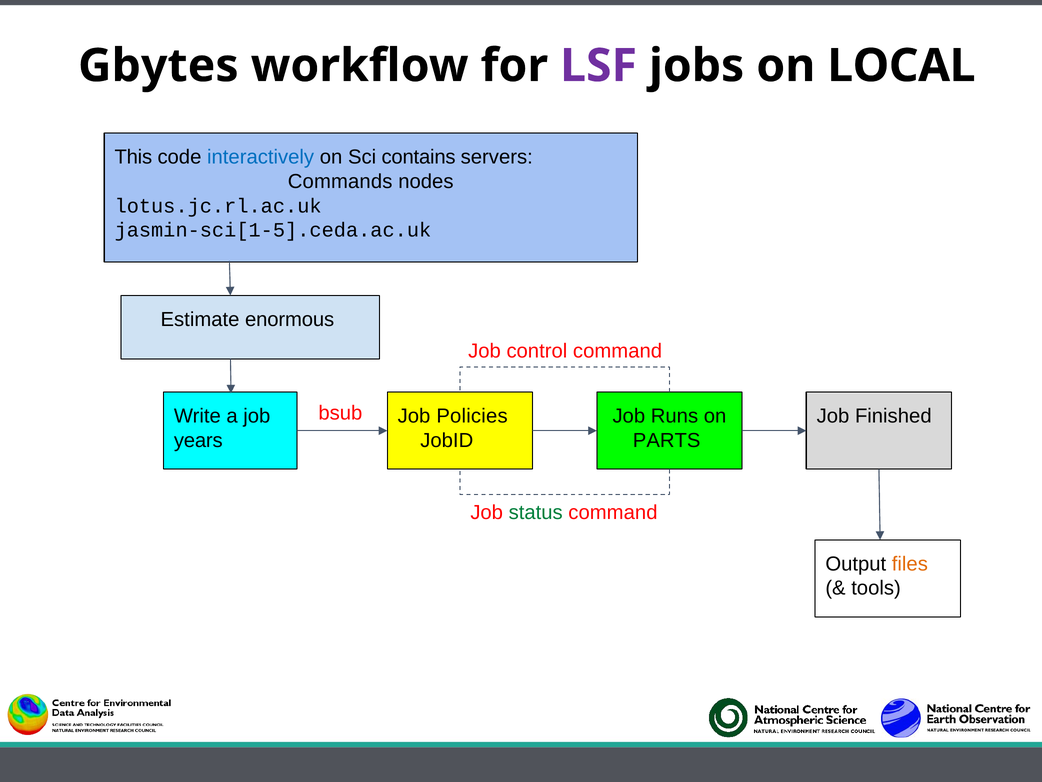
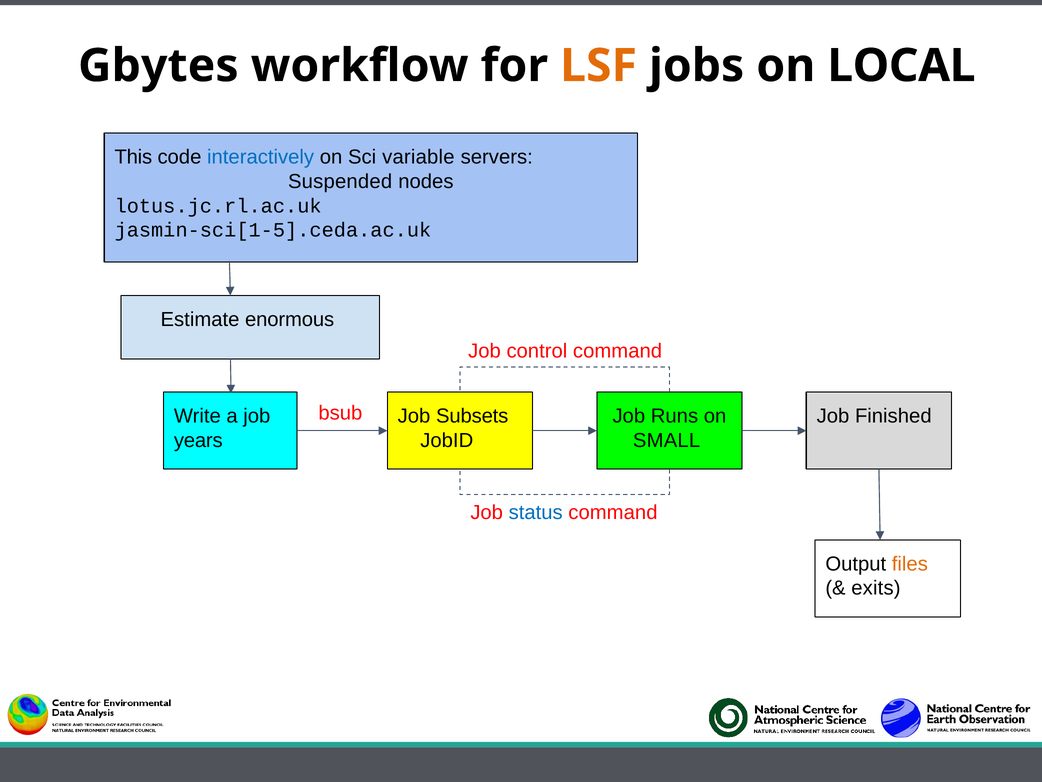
LSF colour: purple -> orange (599, 66)
contains: contains -> variable (418, 157)
Commands: Commands -> Suspended (340, 181)
Policies: Policies -> Subsets (472, 416)
PARTS: PARTS -> SMALL (667, 440)
status colour: green -> blue (536, 512)
tools: tools -> exits (876, 588)
